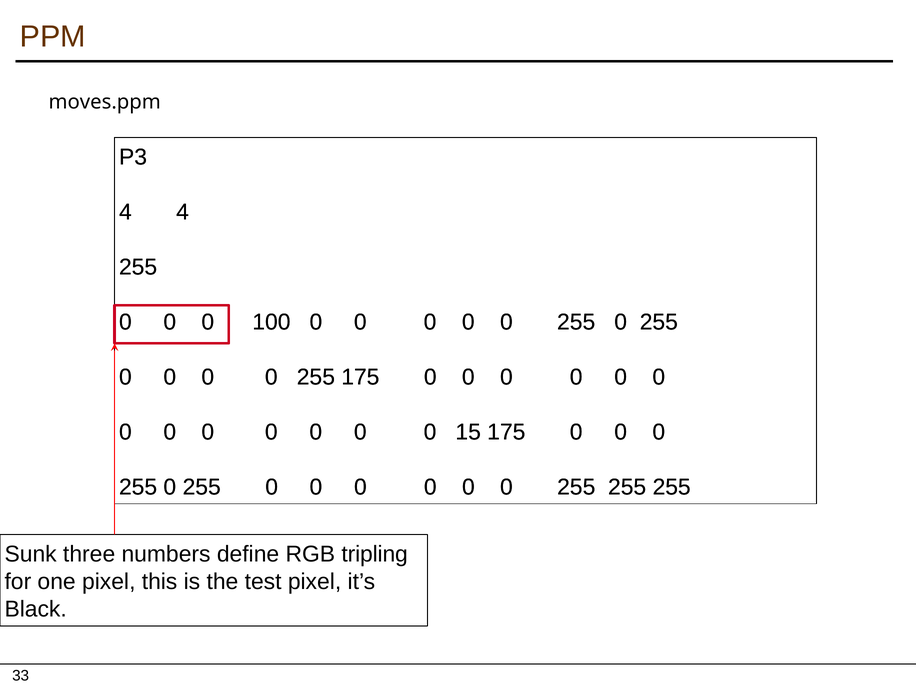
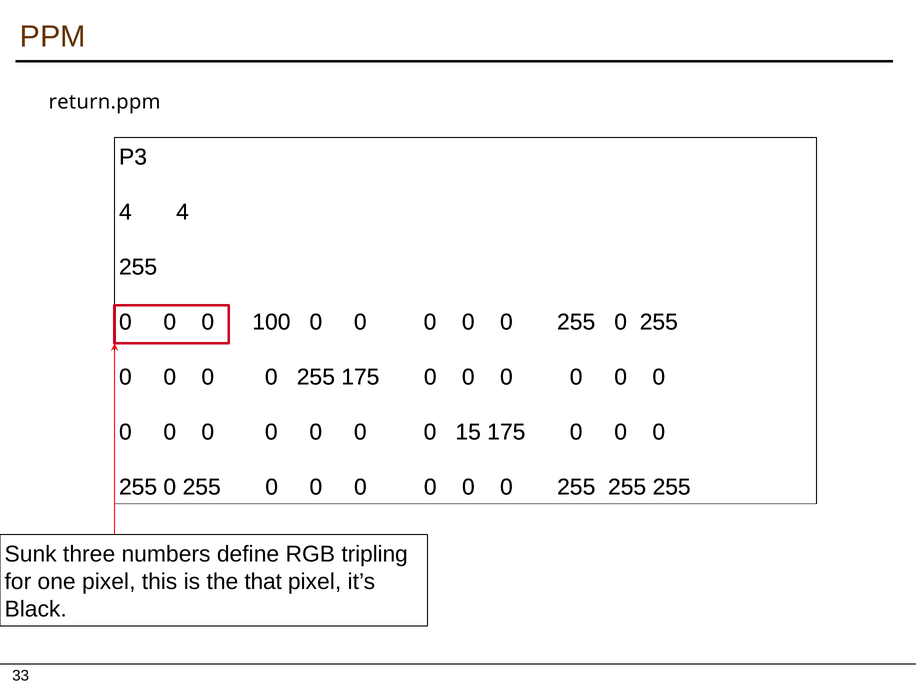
moves.ppm: moves.ppm -> return.ppm (105, 102)
test: test -> that (263, 582)
